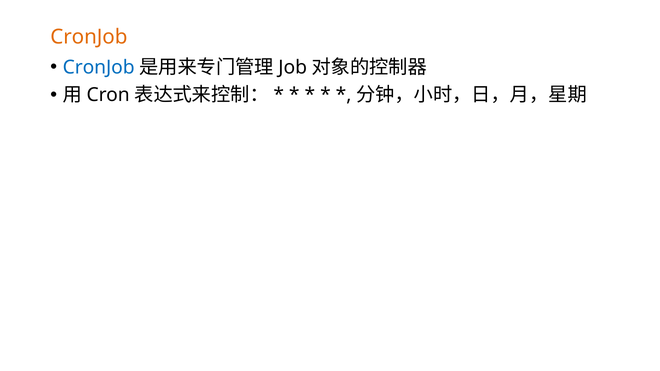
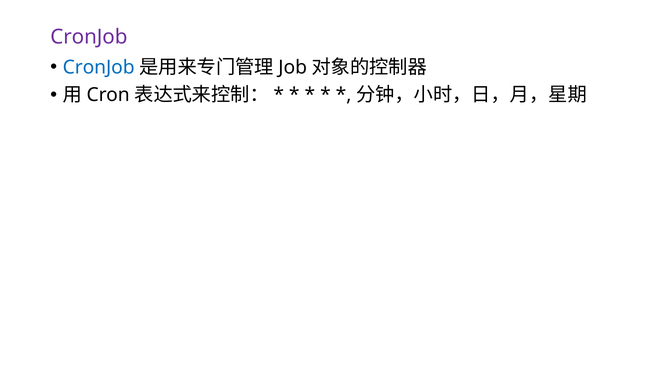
CronJob colour: orange -> purple (89, 37)
